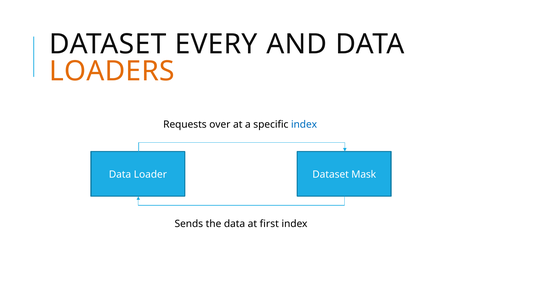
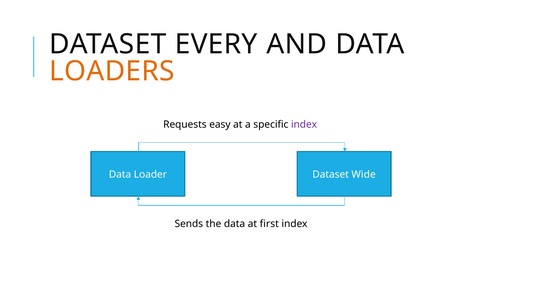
over: over -> easy (220, 125)
index colour: blue -> purple (304, 125)
Mask: Mask -> Wide (364, 175)
